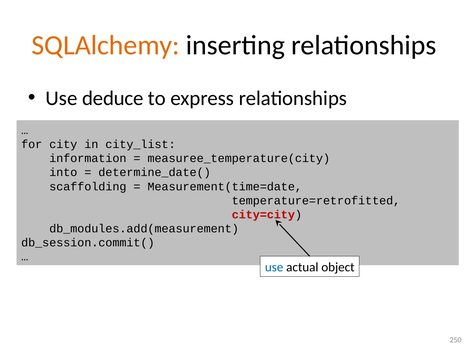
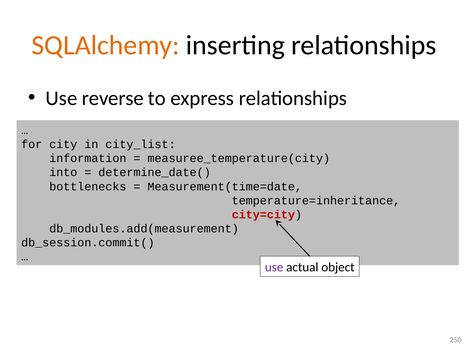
deduce: deduce -> reverse (113, 98)
scaffolding: scaffolding -> bottlenecks (88, 187)
temperature=retrofitted: temperature=retrofitted -> temperature=inheritance (316, 201)
use colour: blue -> purple (274, 267)
